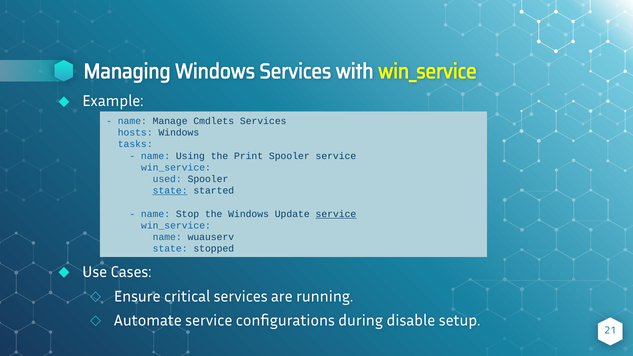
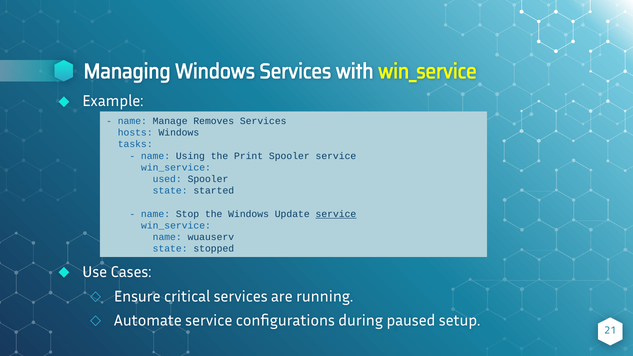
Cmdlets: Cmdlets -> Removes (214, 121)
state underline: present -> none (170, 191)
disable: disable -> paused (411, 321)
